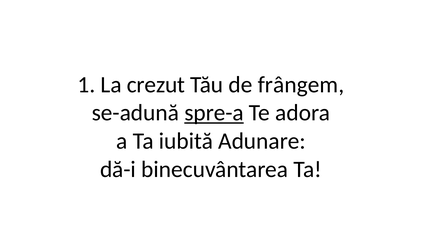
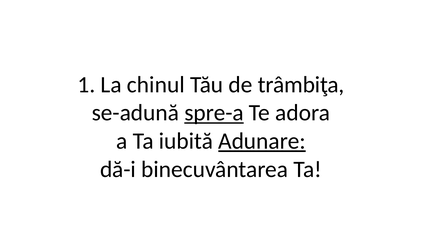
crezut: crezut -> chinul (156, 84)
frângem: frângem -> trâmbiţa (301, 84)
Adunare underline: none -> present (262, 141)
